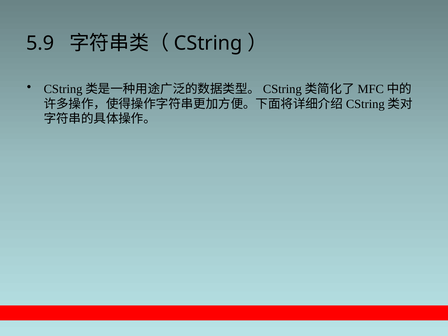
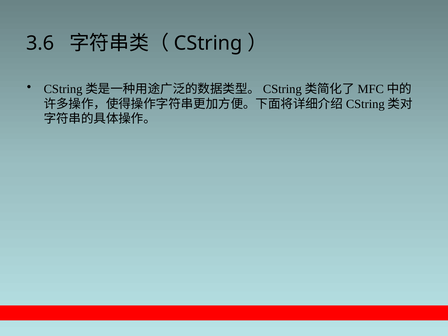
5.9: 5.9 -> 3.6 (40, 43)
